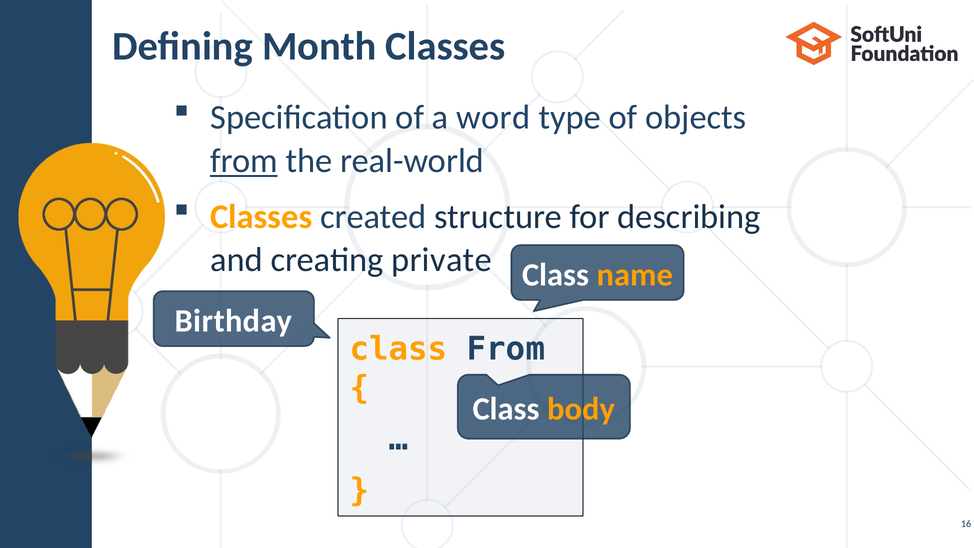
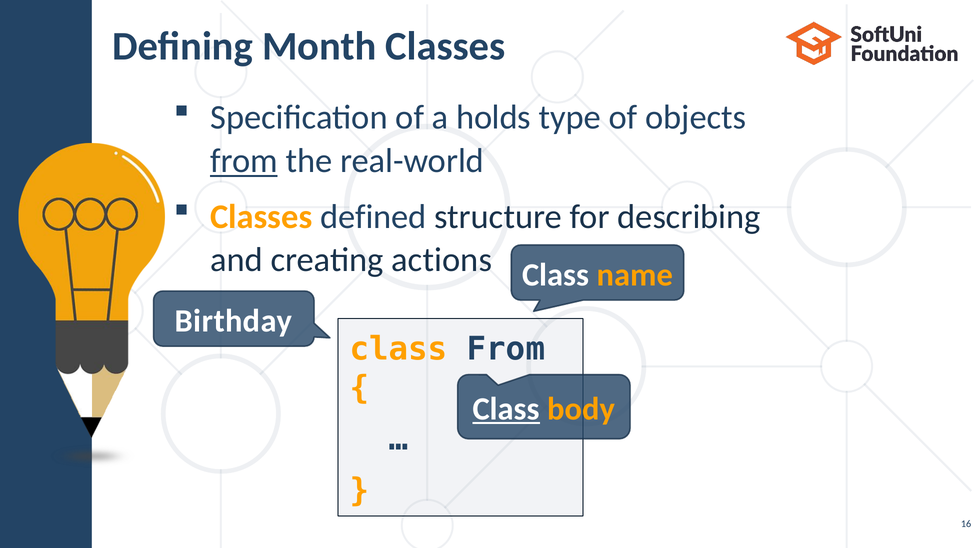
word: word -> holds (494, 118)
created: created -> defined (373, 217)
private: private -> actions (442, 260)
Class underline: none -> present (506, 409)
